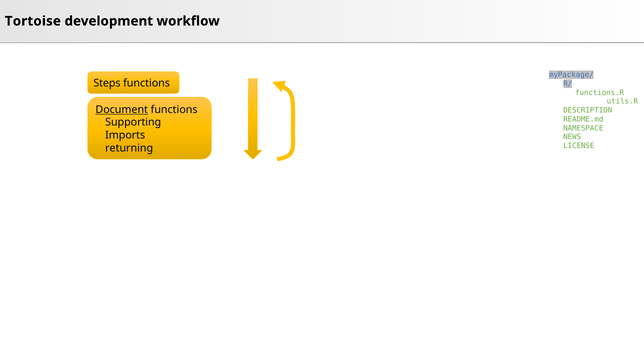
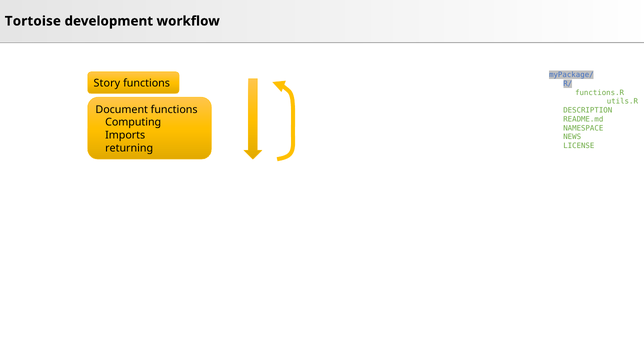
Steps: Steps -> Story (107, 83)
Document underline: present -> none (122, 110)
Supporting: Supporting -> Computing (133, 123)
